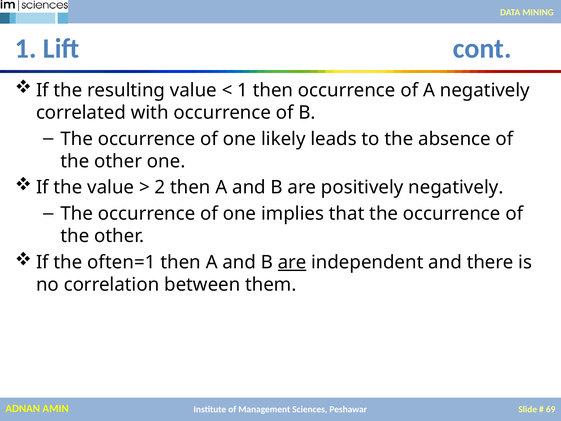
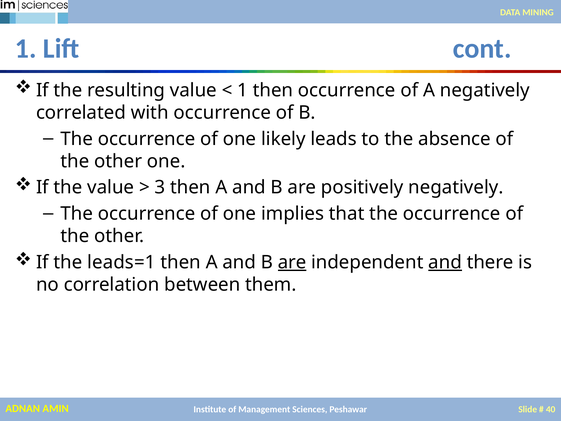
2: 2 -> 3 (160, 187)
often=1: often=1 -> leads=1 (121, 262)
and underline: none -> present (445, 262)
69: 69 -> 40 (551, 409)
